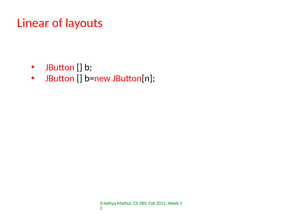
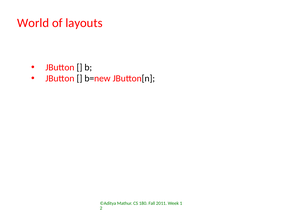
Linear: Linear -> World (33, 23)
